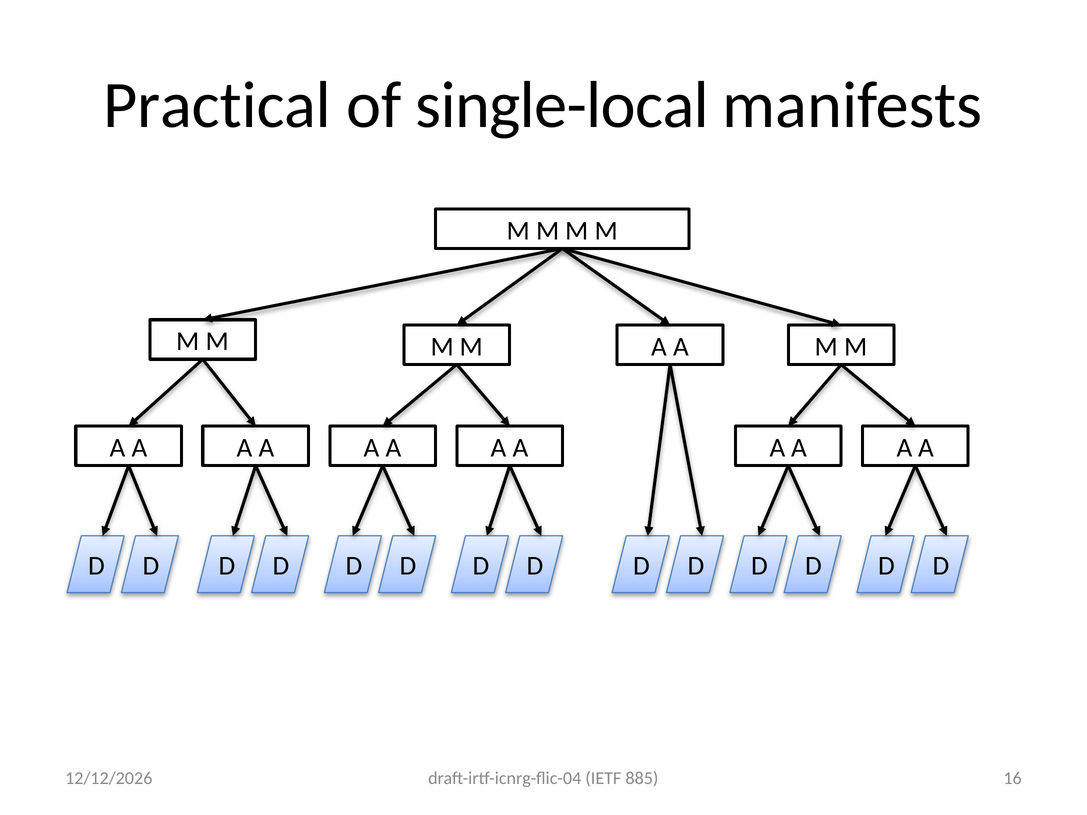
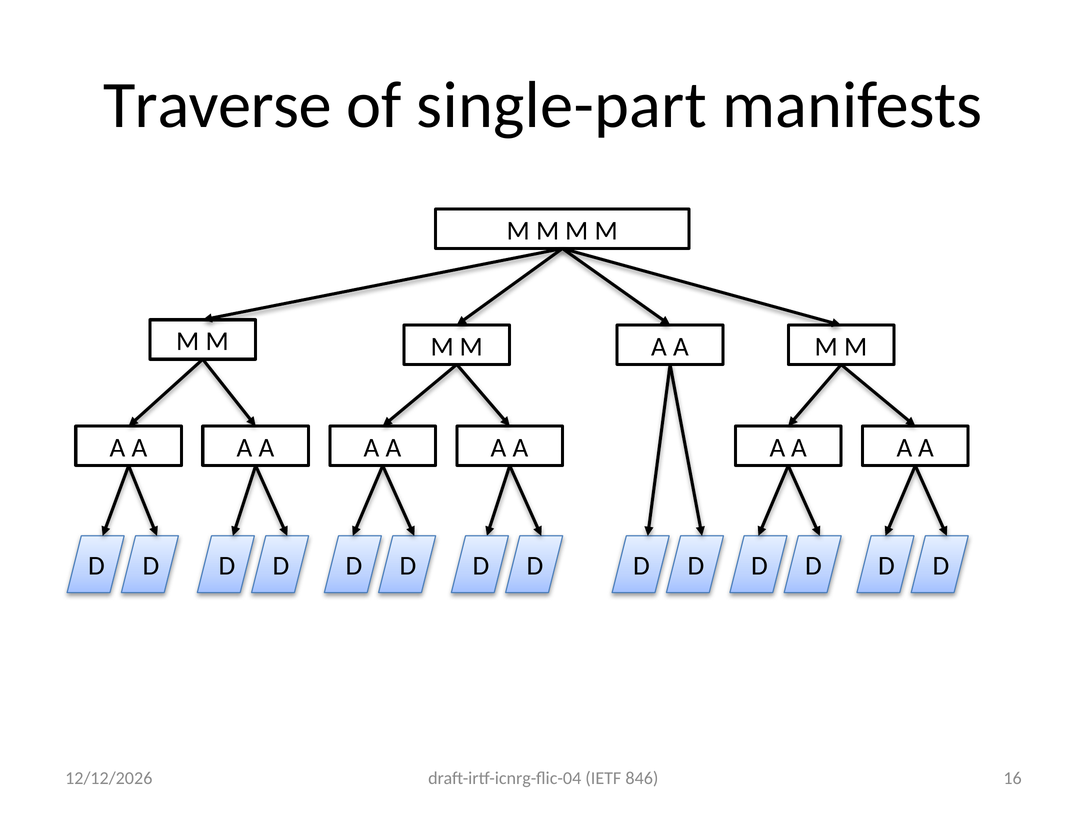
Practical: Practical -> Traverse (217, 105)
single-local: single-local -> single-part (562, 105)
885: 885 -> 846 (642, 778)
